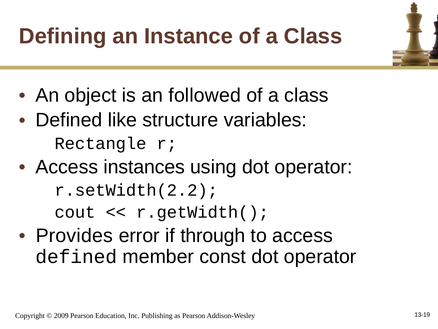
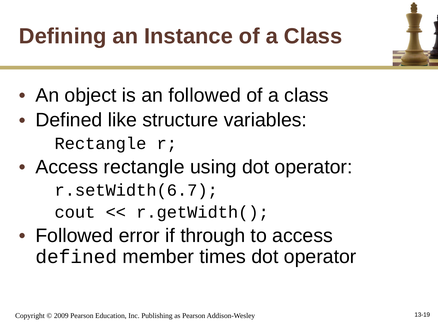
Access instances: instances -> rectangle (144, 167)
r.setWidth(2.2: r.setWidth(2.2 -> r.setWidth(6.7 (136, 190)
Provides: Provides -> Followed (74, 235)
const: const -> times (223, 256)
